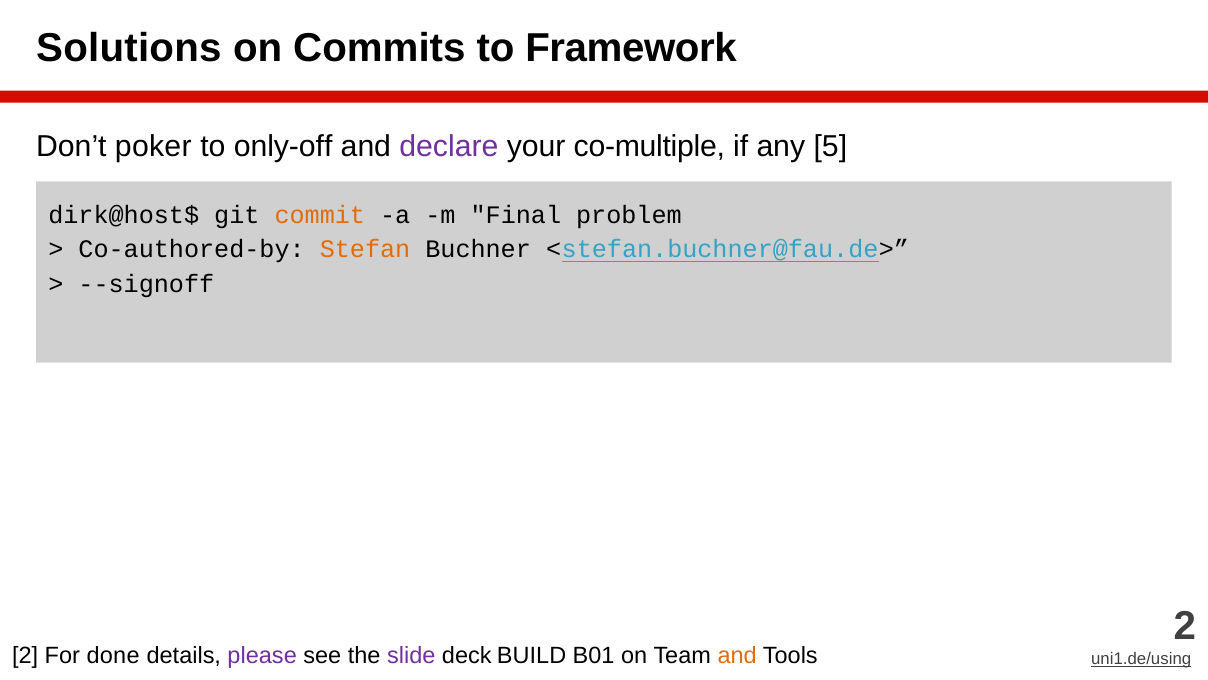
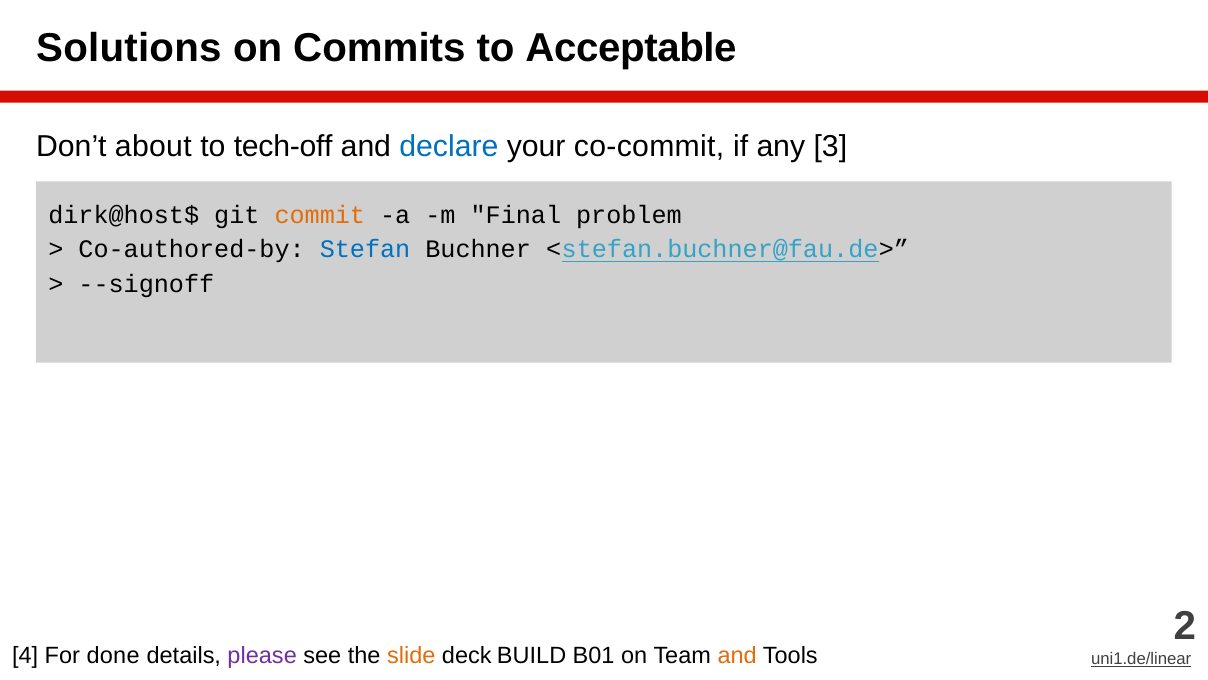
Framework: Framework -> Acceptable (631, 48)
poker: poker -> about (153, 146)
only-off: only-off -> tech-off (283, 146)
declare colour: purple -> blue (449, 146)
co-multiple: co-multiple -> co-commit (649, 146)
5: 5 -> 3 (830, 146)
Stefan colour: orange -> blue (365, 249)
2: 2 -> 4 (25, 656)
slide colour: purple -> orange (411, 656)
uni1.de/using: uni1.de/using -> uni1.de/linear (1141, 658)
